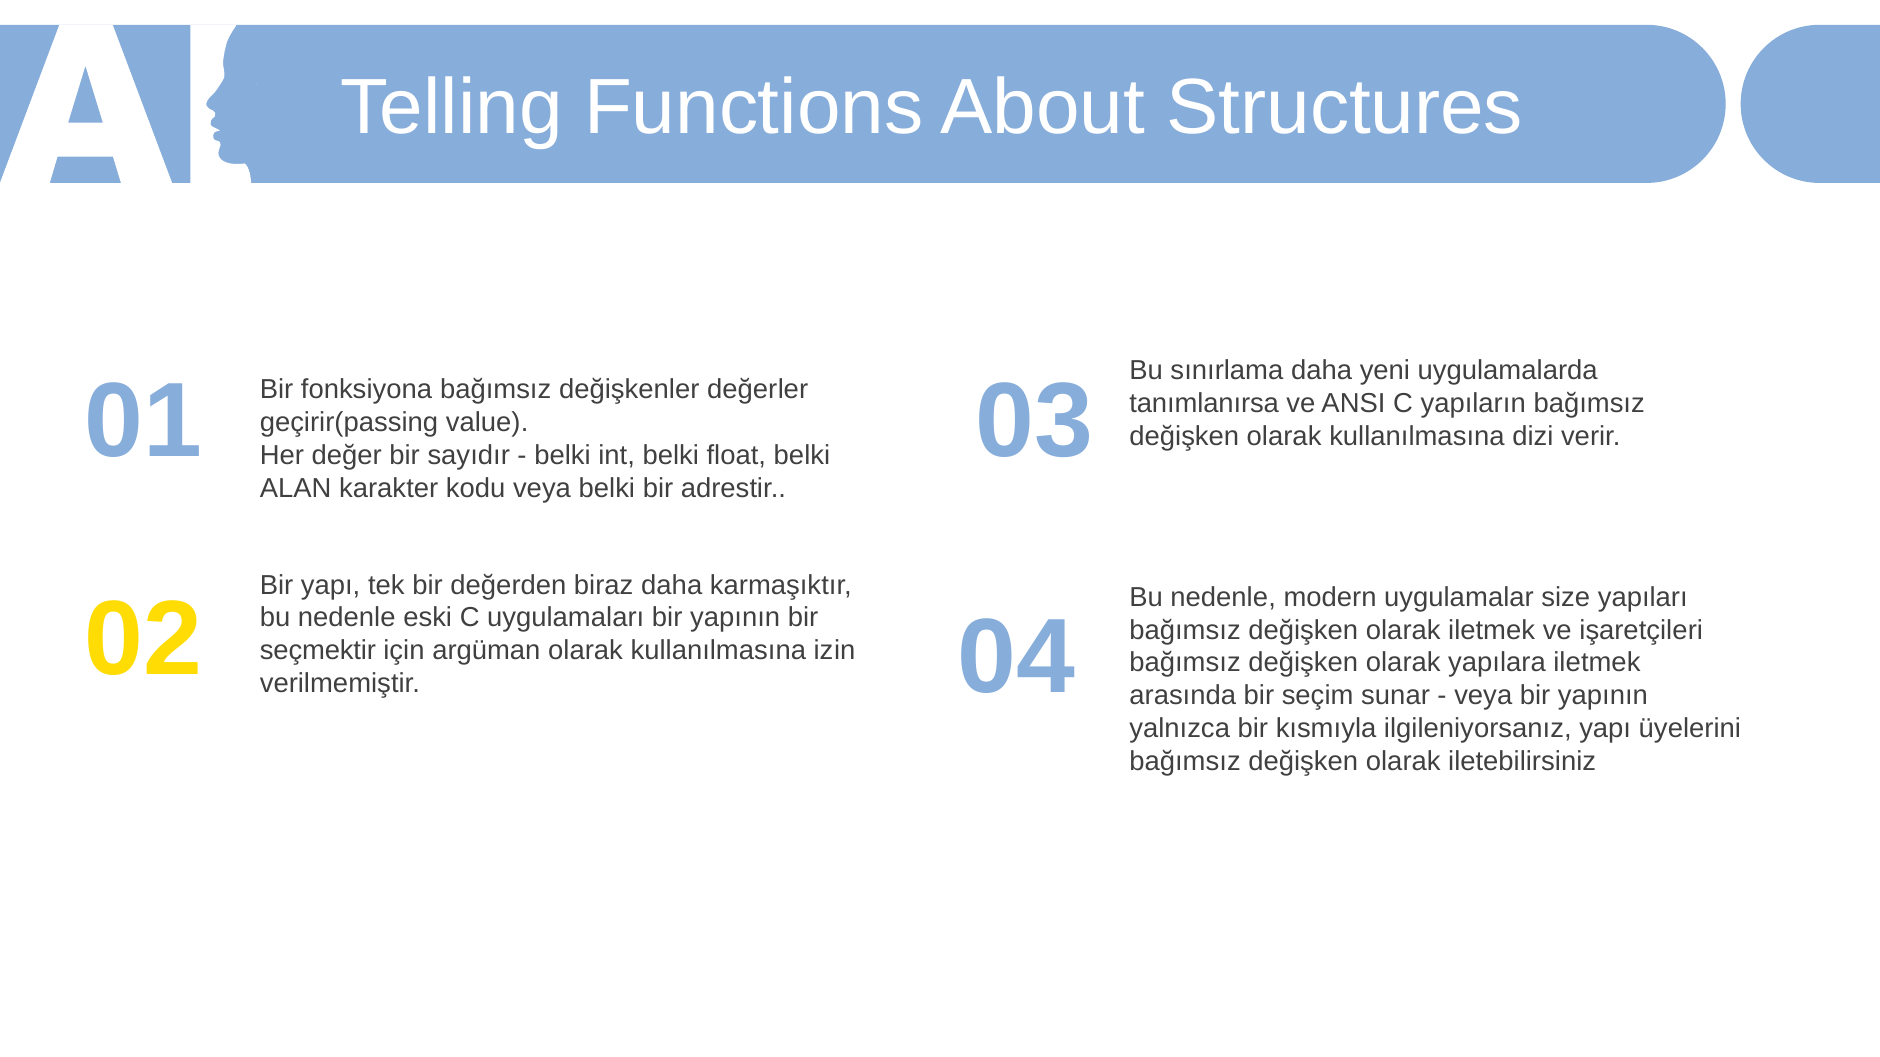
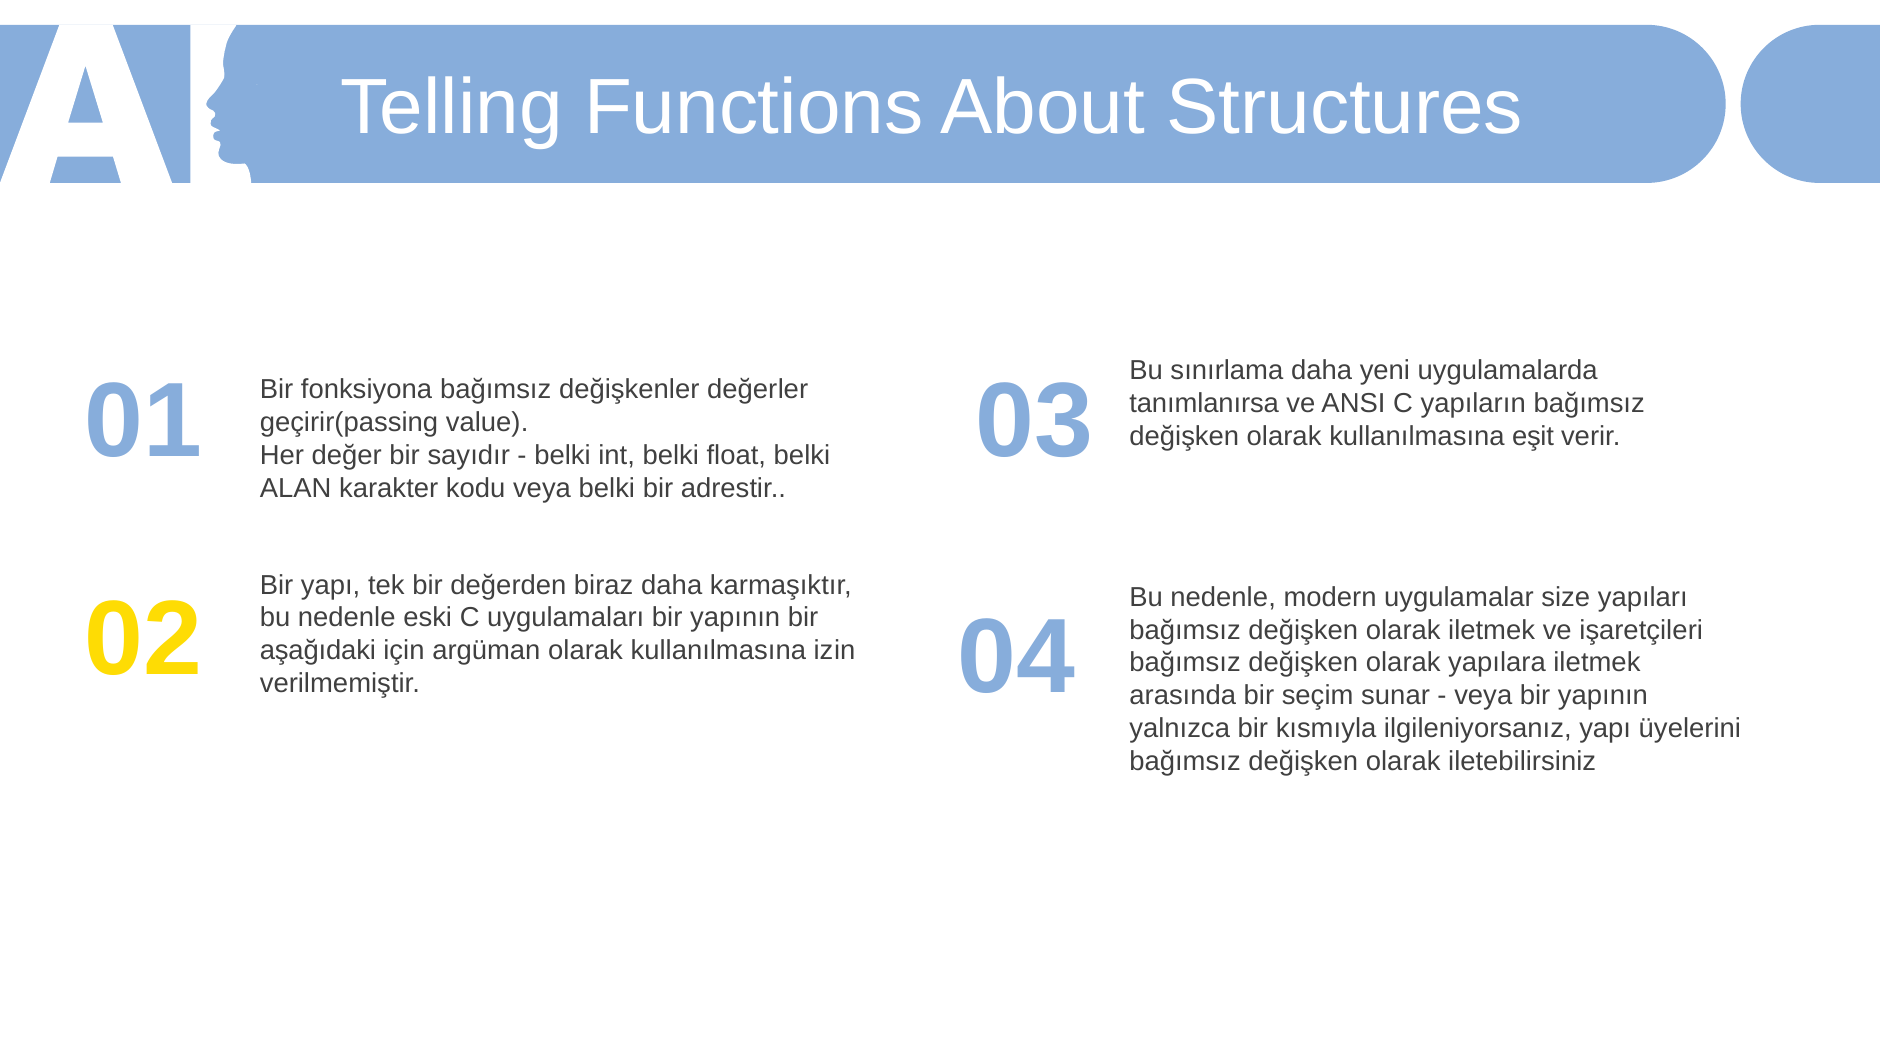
dizi: dizi -> eşit (1533, 436)
seçmektir: seçmektir -> aşağıdaki (318, 651)
